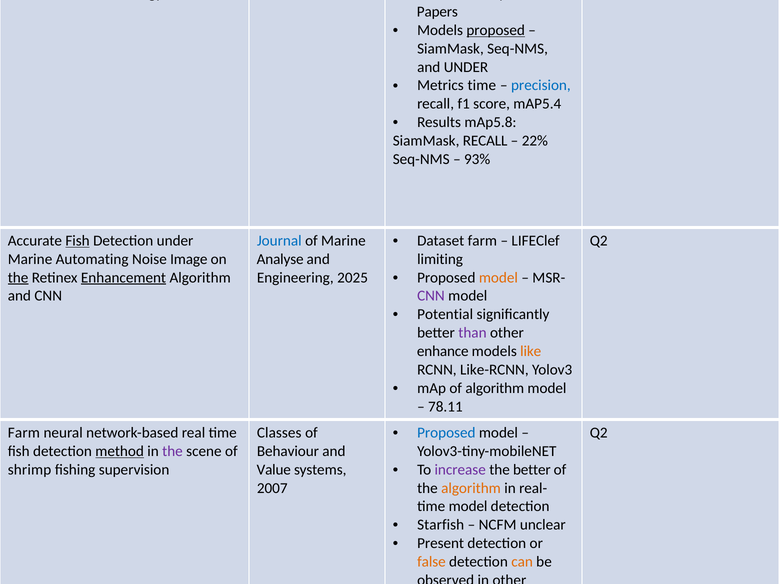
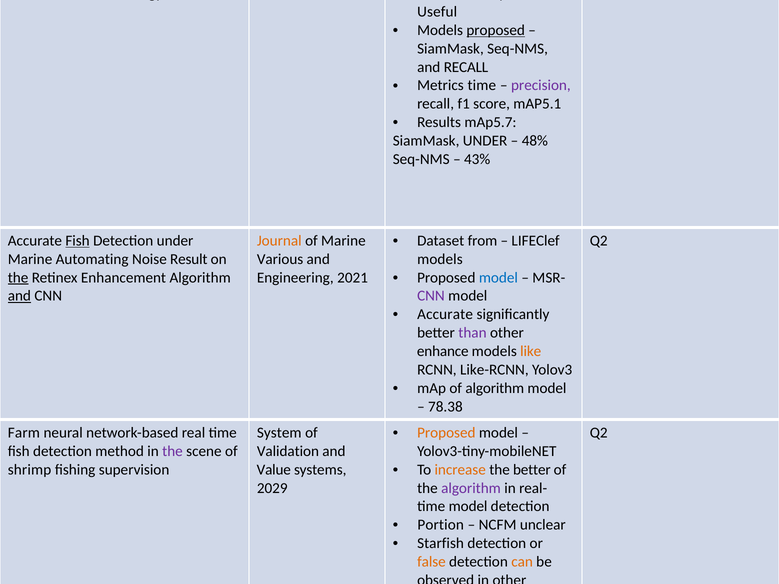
Papers: Papers -> Useful (437, 12)
and UNDER: UNDER -> RECALL (466, 67)
precision colour: blue -> purple (541, 86)
mAP5.4: mAP5.4 -> mAP5.1 (537, 104)
mAp5.8: mAp5.8 -> mAp5.7 (491, 122)
SiamMask RECALL: RECALL -> UNDER (485, 141)
22%: 22% -> 48% (535, 141)
93%: 93% -> 43% (477, 159)
Dataset farm: farm -> from (482, 241)
Journal colour: blue -> orange (279, 241)
Image: Image -> Result (189, 259)
Analyse: Analyse -> Various (280, 259)
limiting: limiting -> models (440, 259)
model colour: orange -> blue (498, 278)
Enhancement underline: present -> none (124, 278)
Engineering 2025: 2025 -> 2021 (353, 278)
and underline: none -> present (19, 296)
Potential: Potential -> Accurate (445, 315)
78.11: 78.11 -> 78.38 (445, 407)
Proposed colour: blue -> orange (446, 433)
Classes: Classes -> System (279, 433)
method underline: present -> none (120, 451)
Behaviour: Behaviour -> Validation (288, 451)
increase colour: purple -> orange (460, 470)
2007: 2007 -> 2029 (272, 488)
algorithm colour: orange -> purple (471, 488)
Starfish: Starfish -> Portion (441, 525)
Present: Present -> Starfish (441, 544)
